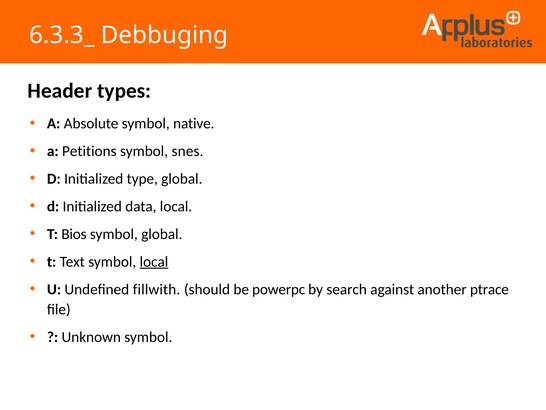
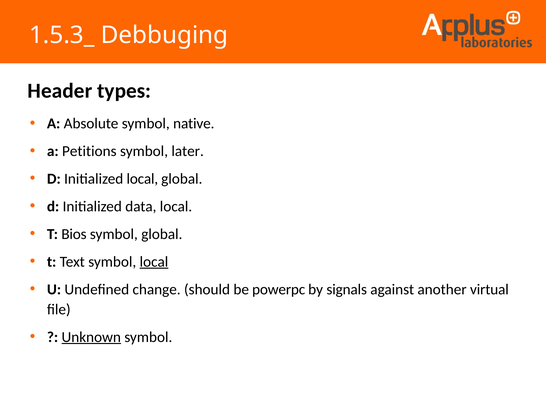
6.3.3_: 6.3.3_ -> 1.5.3_ (62, 35)
snes: snes -> later (188, 151)
Initialized type: type -> local (142, 179)
fillwith: fillwith -> change (157, 289)
search: search -> signals (347, 289)
ptrace: ptrace -> virtual (489, 289)
Unknown underline: none -> present (91, 337)
